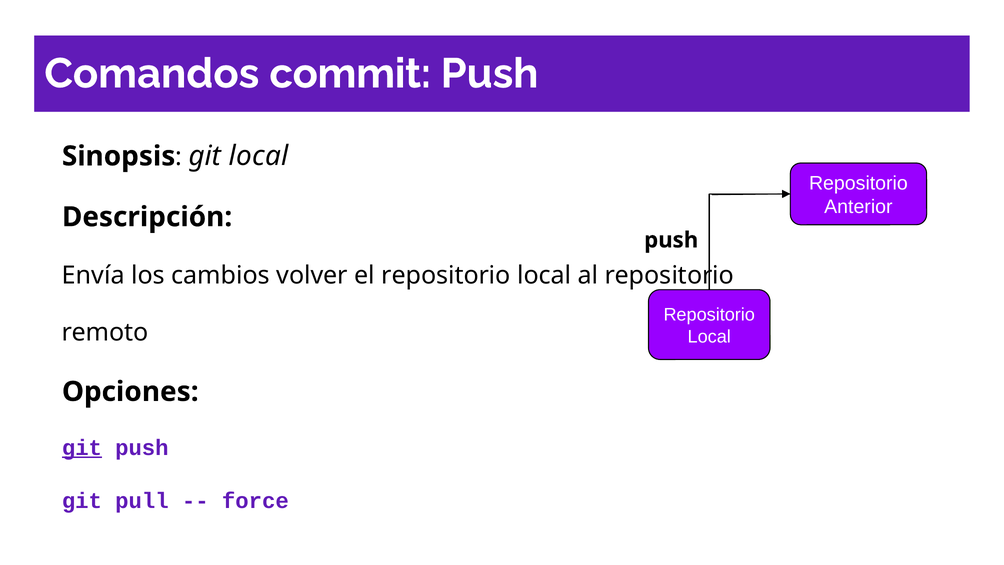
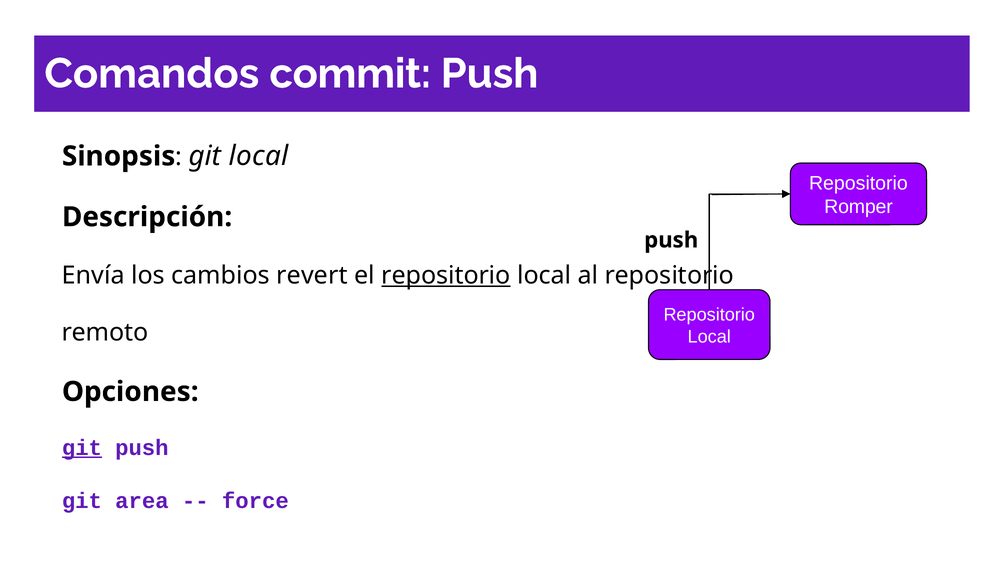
Anterior: Anterior -> Romper (858, 207)
volver: volver -> revert (312, 275)
repositorio underline: none -> present (446, 275)
git pull: pull -> area (142, 501)
